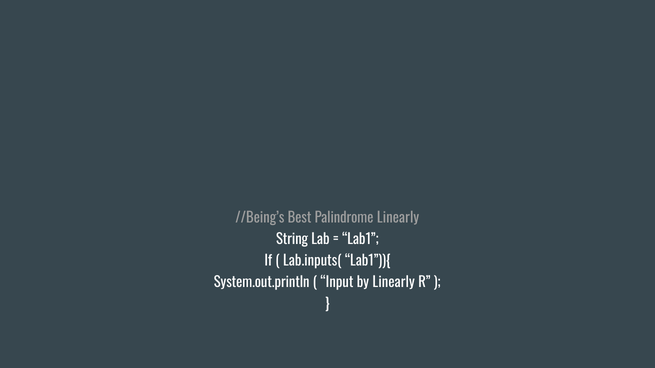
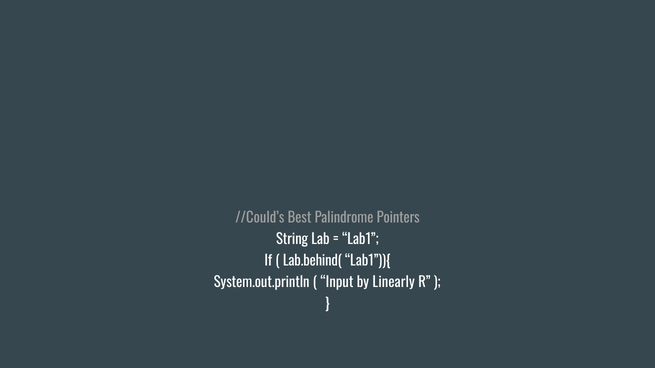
//Being’s: //Being’s -> //Could’s (260, 218)
Palindrome Linearly: Linearly -> Pointers (398, 218)
Lab.inputs(: Lab.inputs( -> Lab.behind( (312, 261)
